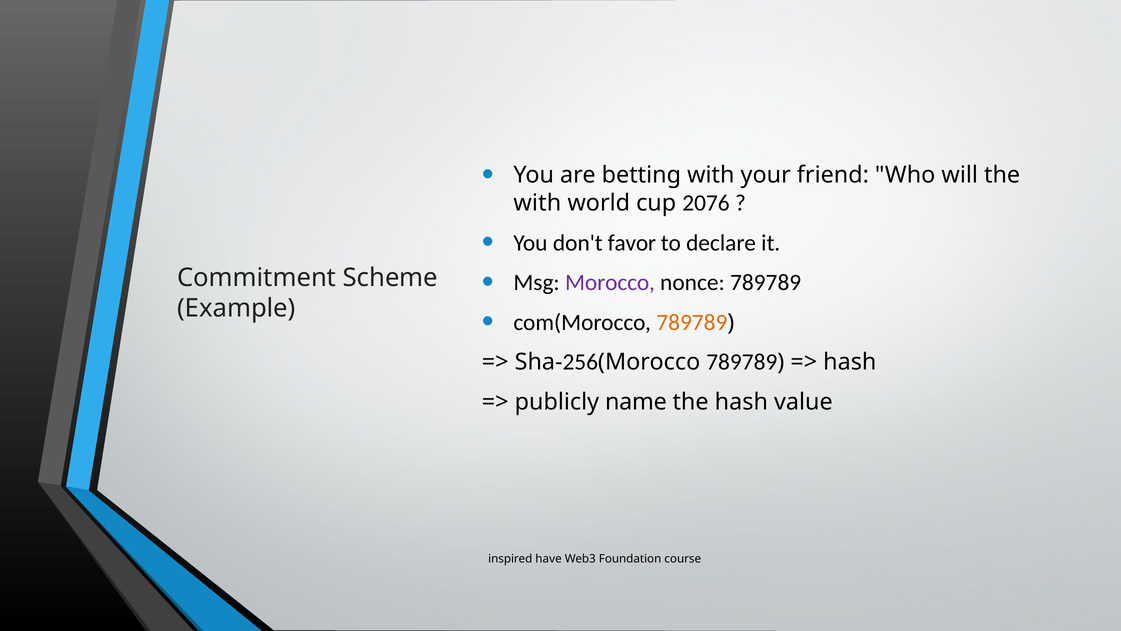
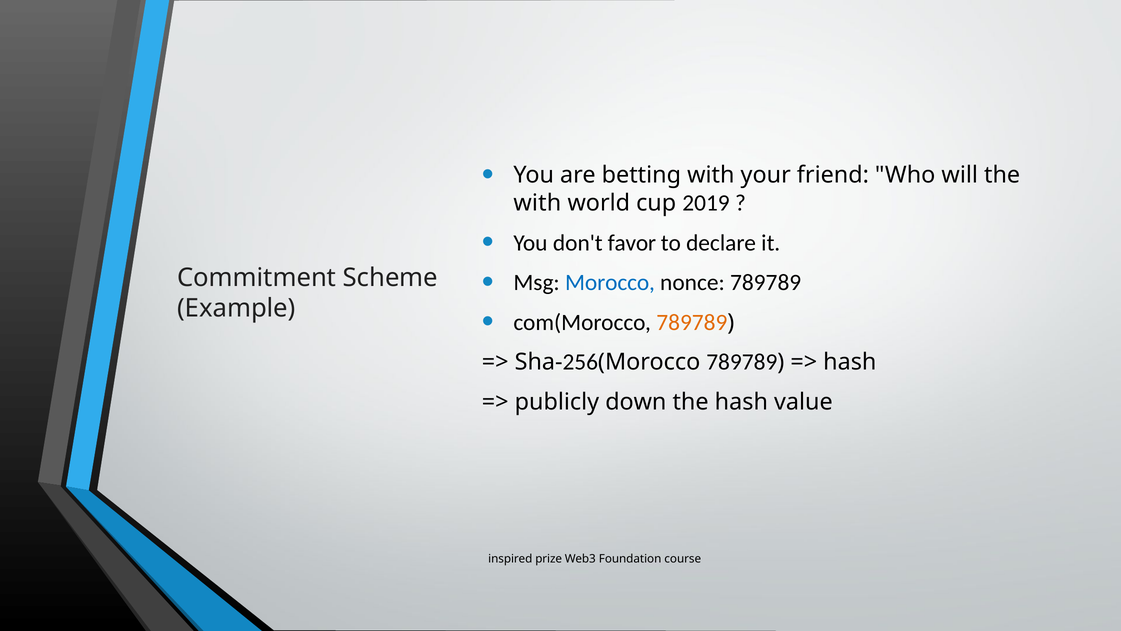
2076: 2076 -> 2019 (706, 203)
Morocco colour: purple -> blue (610, 282)
name: name -> down (636, 402)
have: have -> prize (549, 558)
